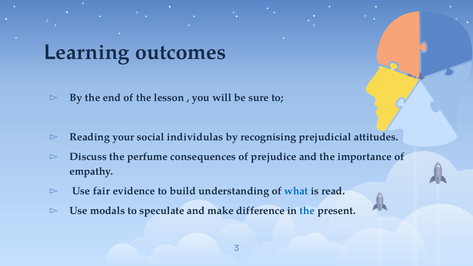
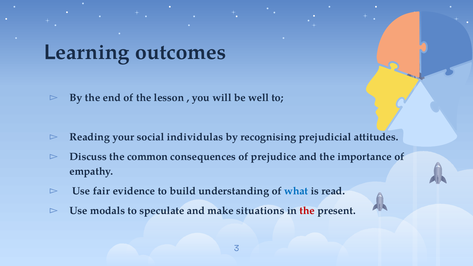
sure: sure -> well (259, 98)
perfume: perfume -> common (148, 157)
difference: difference -> situations (260, 211)
the colour: blue -> red (307, 211)
